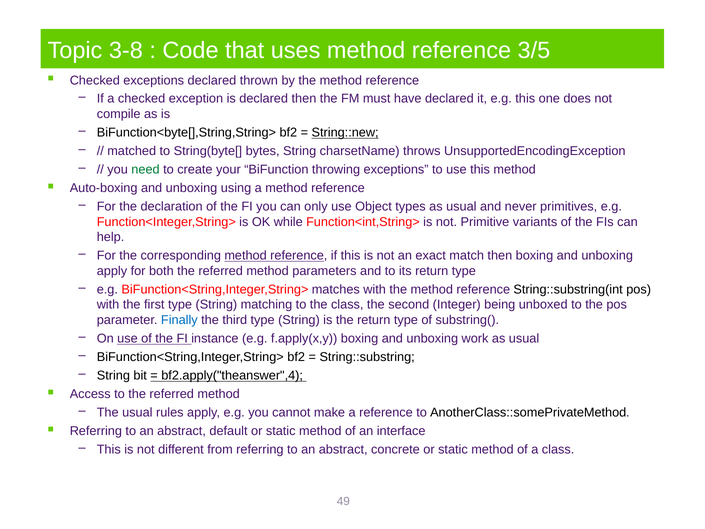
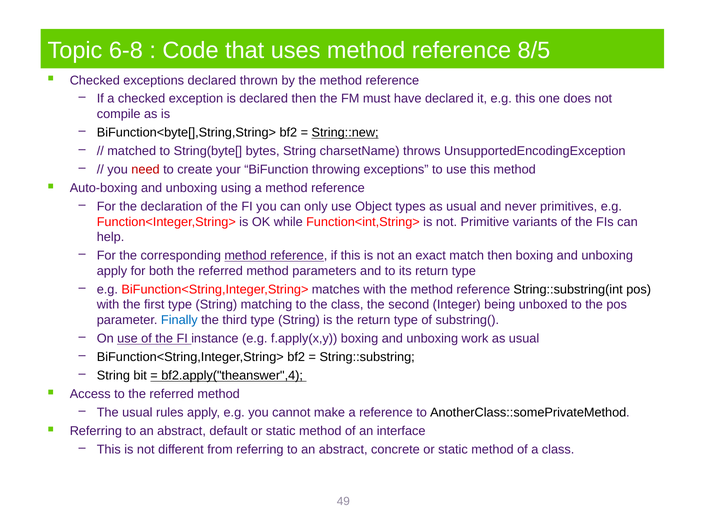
3-8: 3-8 -> 6-8 (126, 50)
3/5: 3/5 -> 8/5 (534, 50)
need colour: green -> red (146, 169)
